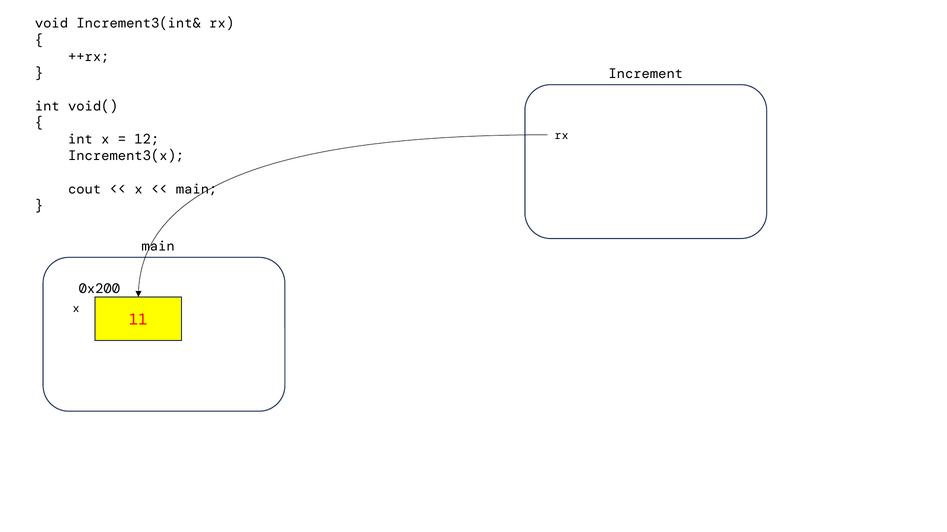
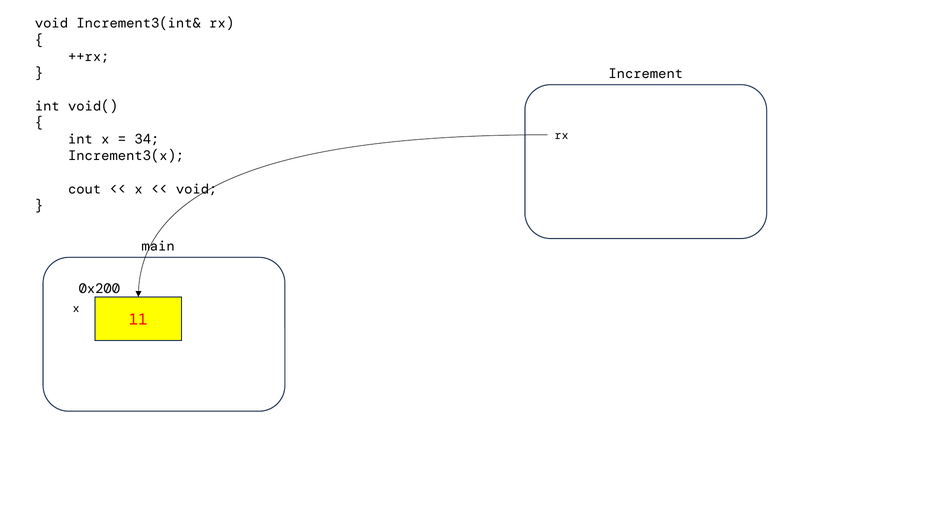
12: 12 -> 34 (147, 140)
main: main -> void (197, 189)
